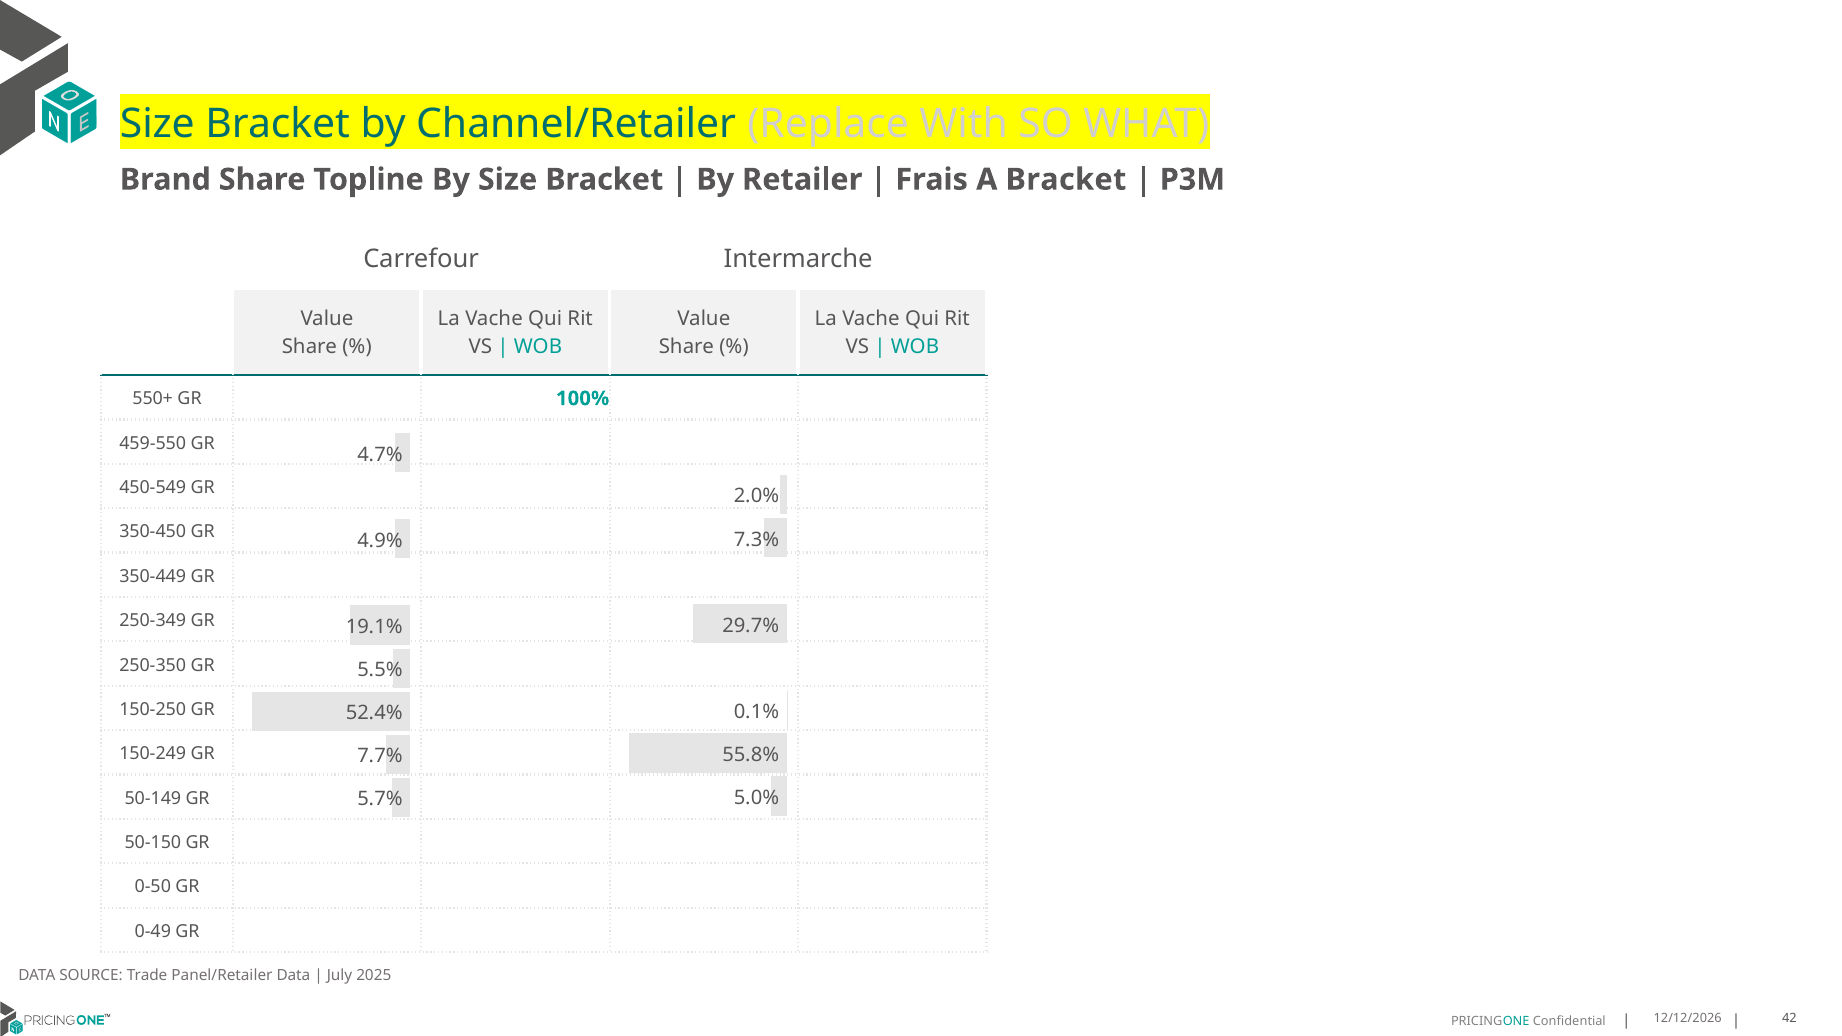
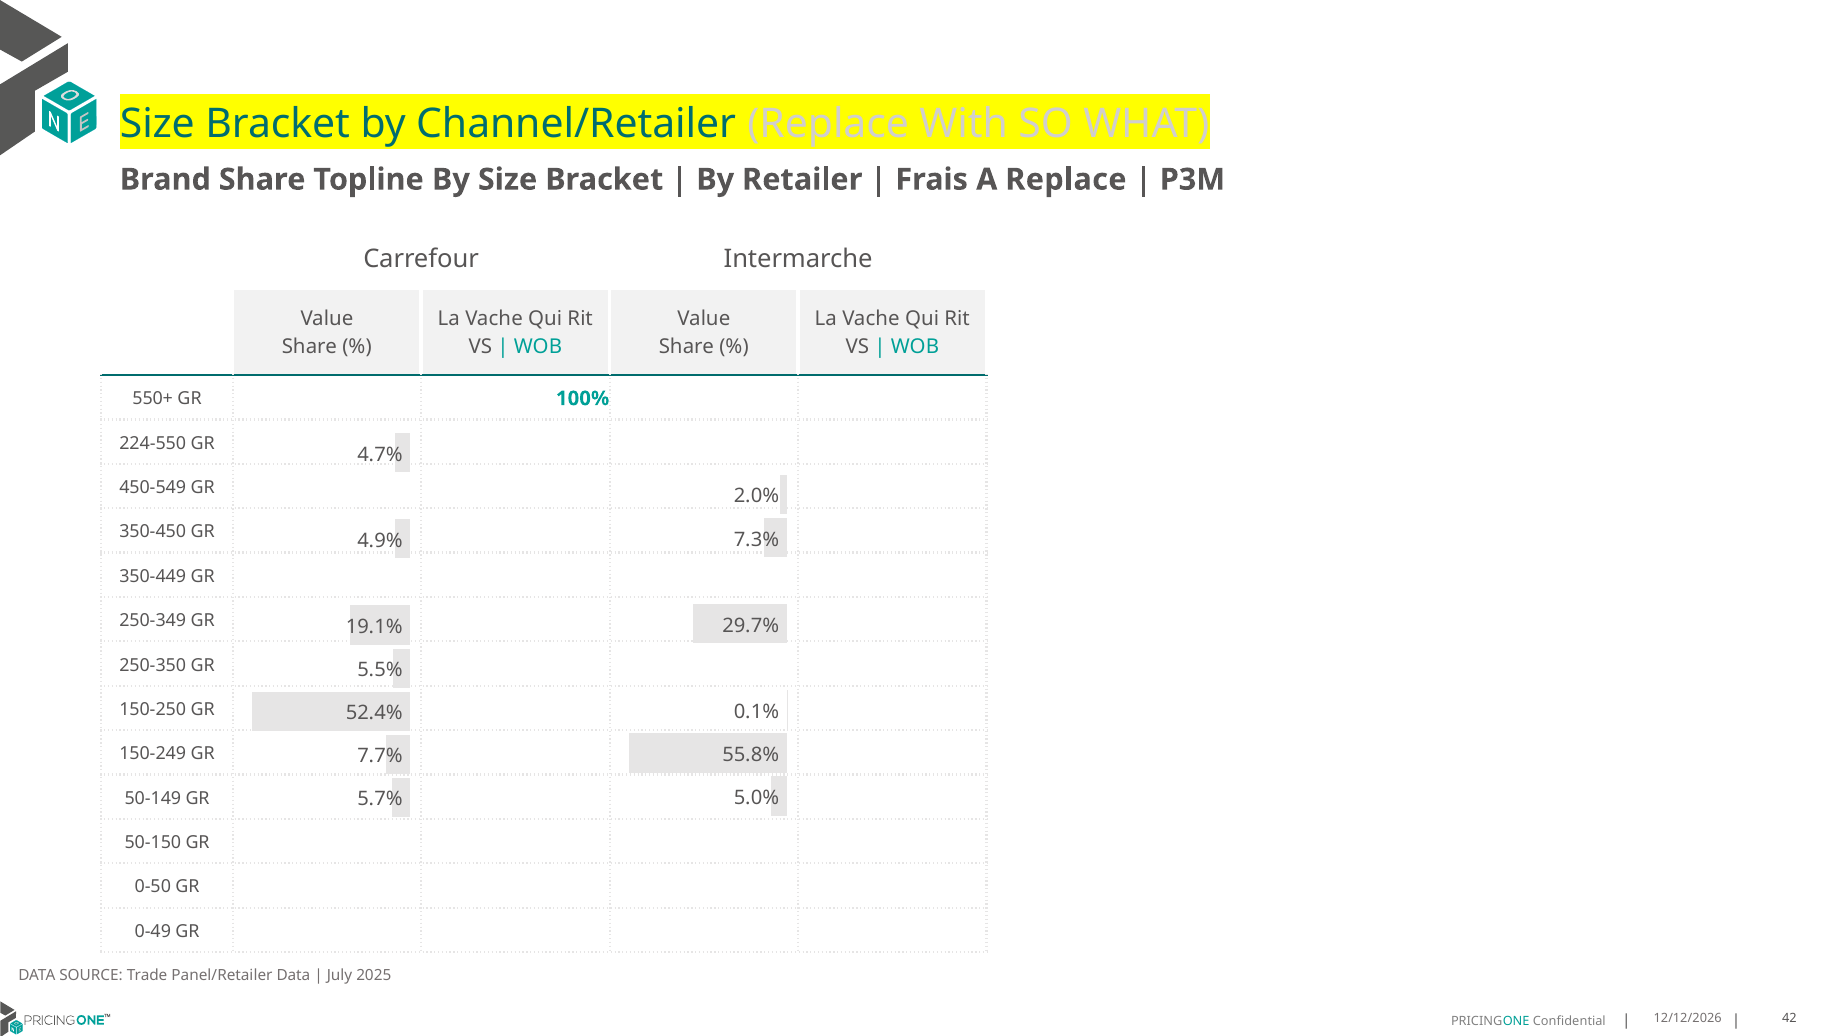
A Bracket: Bracket -> Replace (1066, 180)
459-550: 459-550 -> 224-550 (153, 443)
